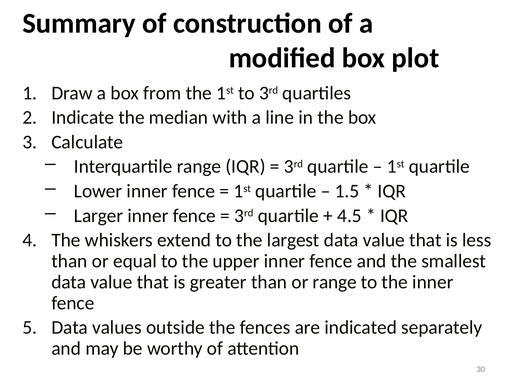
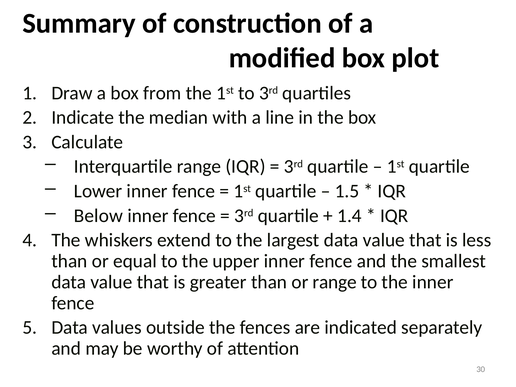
Larger: Larger -> Below (98, 216)
4.5: 4.5 -> 1.4 (349, 216)
